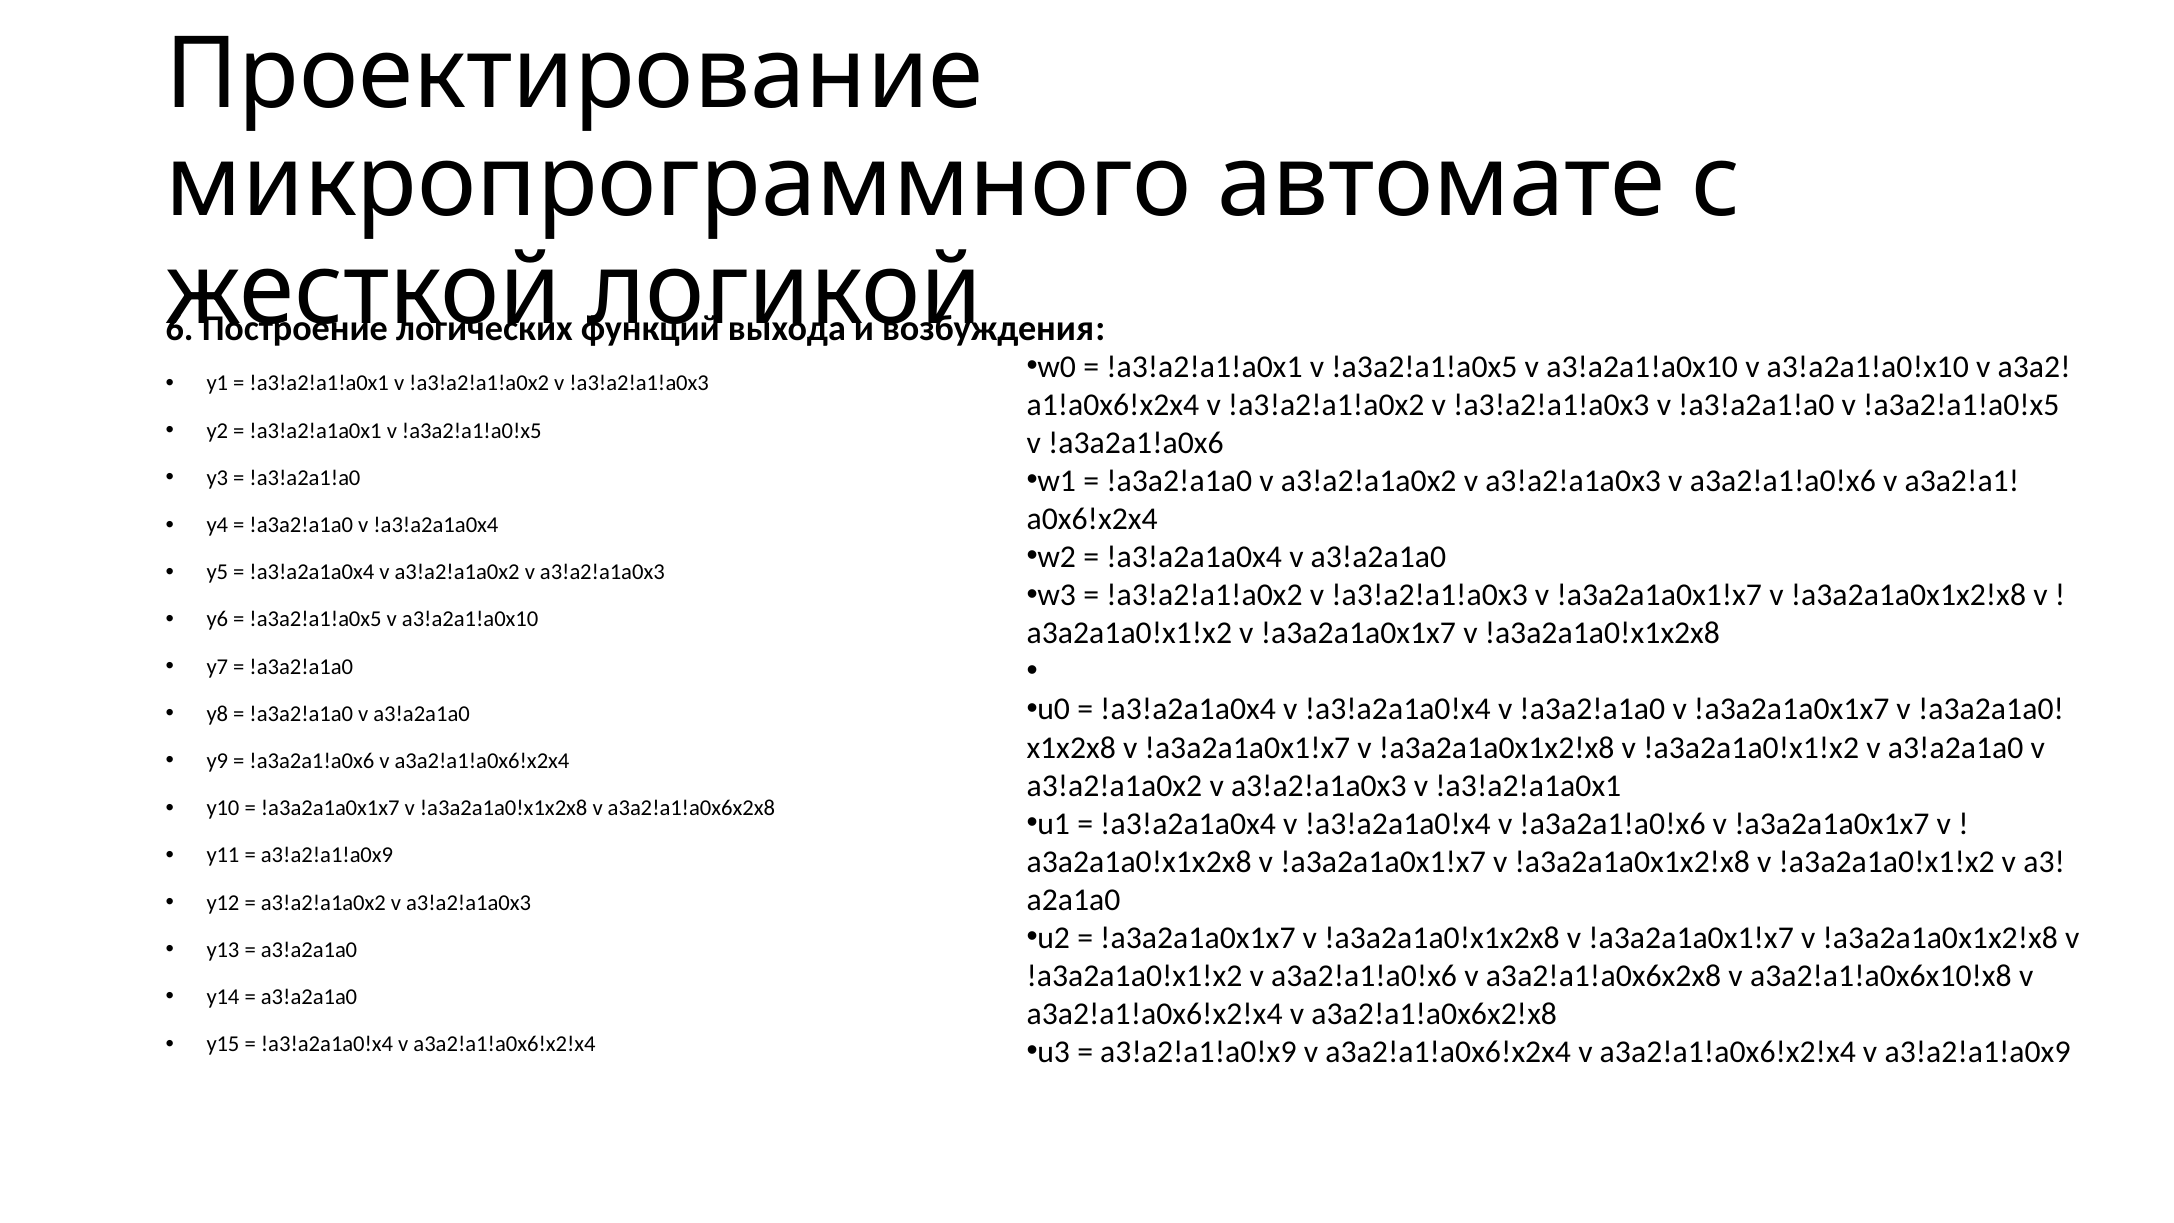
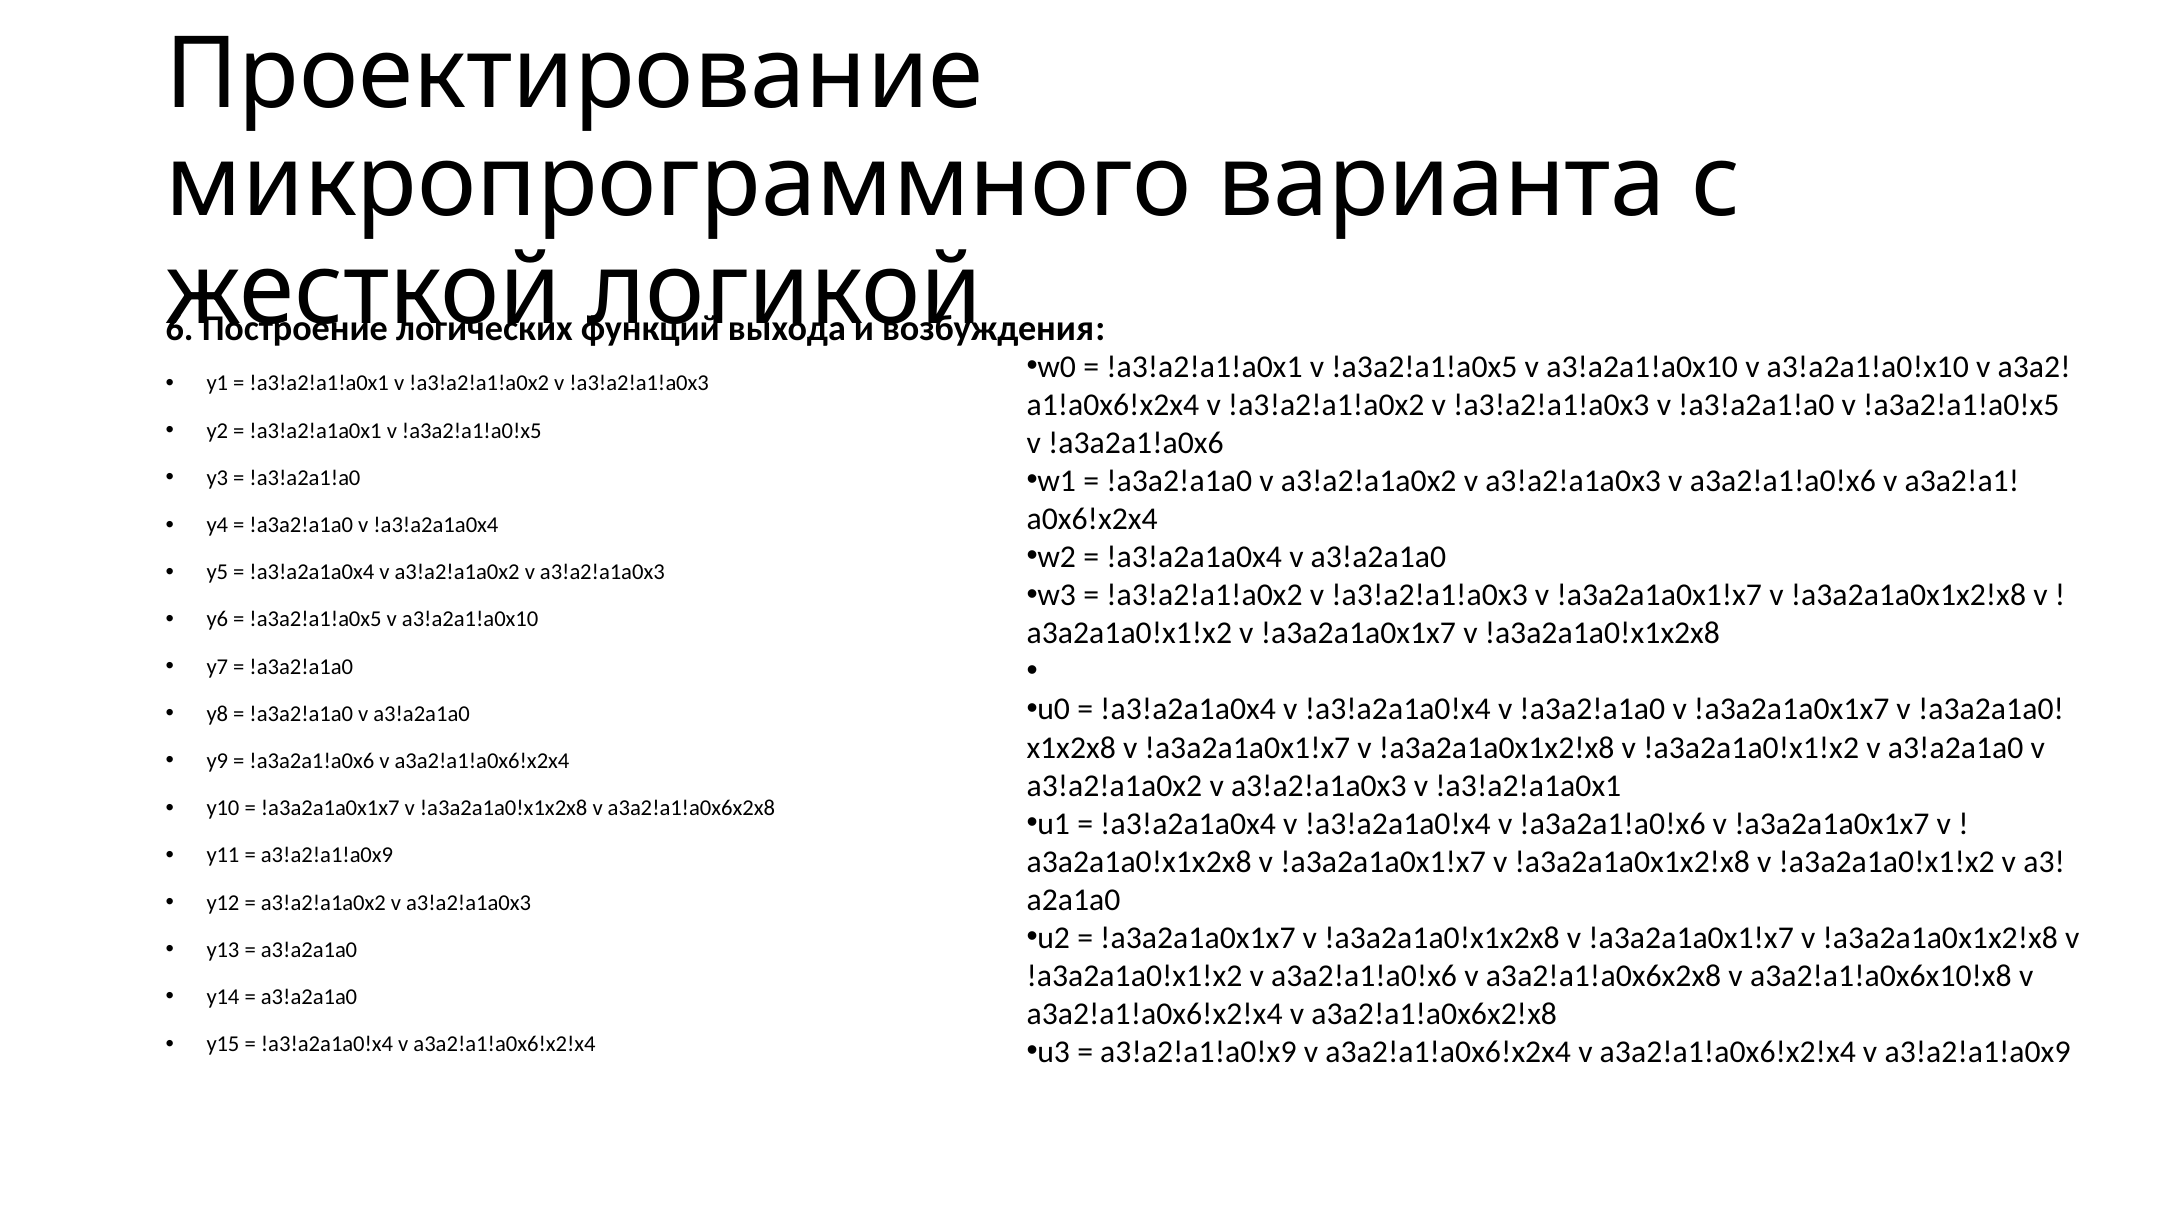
автомате: автомате -> варианта (1442, 183)
